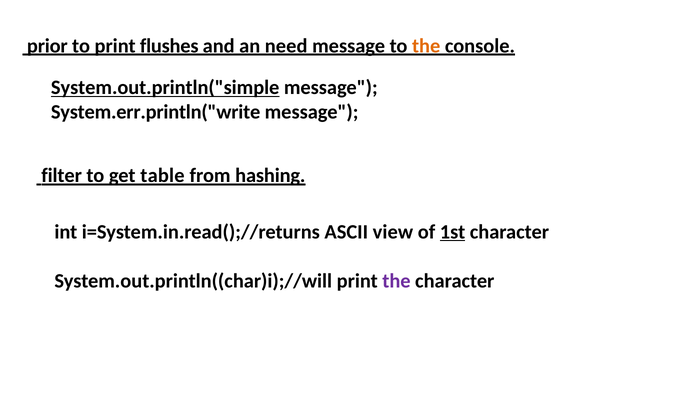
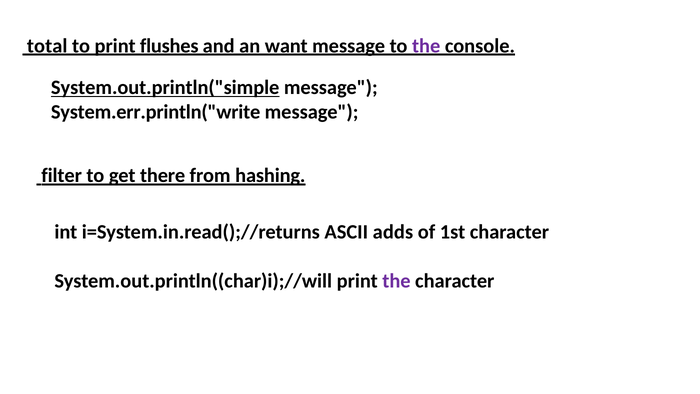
prior: prior -> total (47, 46)
need: need -> want (286, 46)
the colour: orange -> purple (426, 46)
table: table -> there (163, 176)
view: view -> adds (393, 232)
1st underline: present -> none (453, 232)
